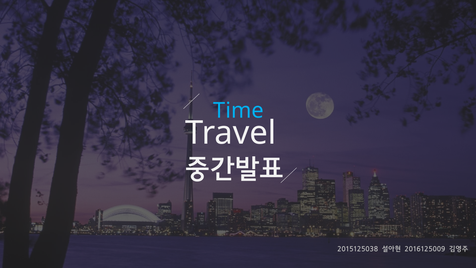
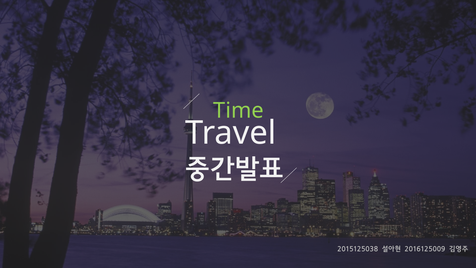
Time colour: light blue -> light green (238, 111)
